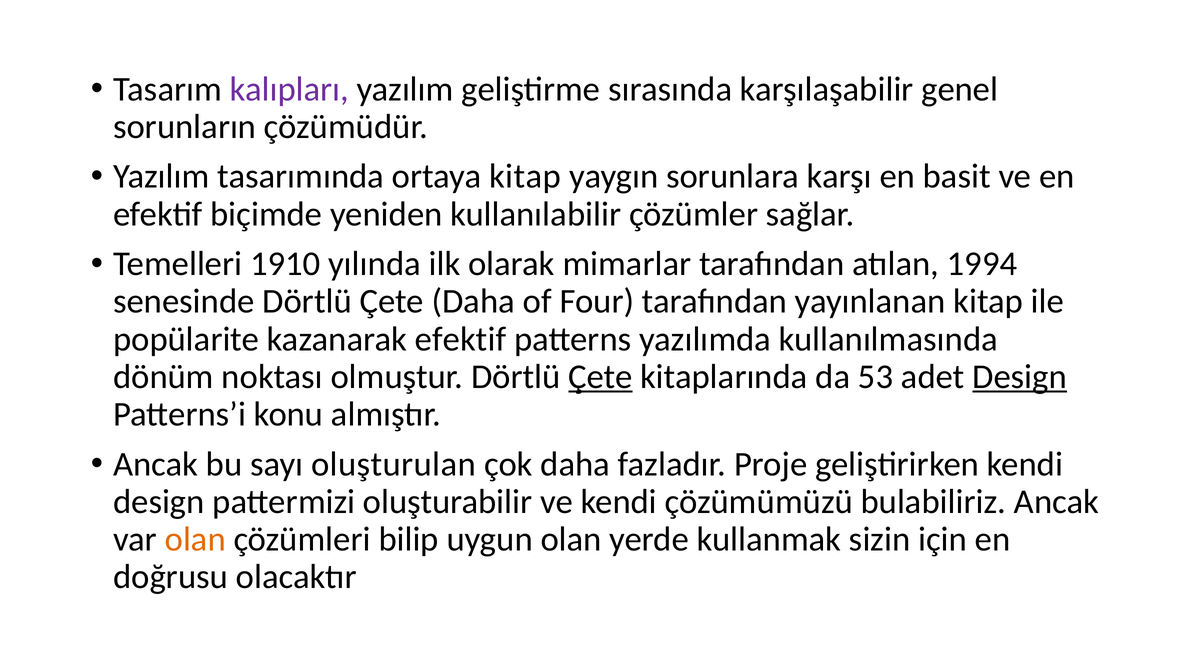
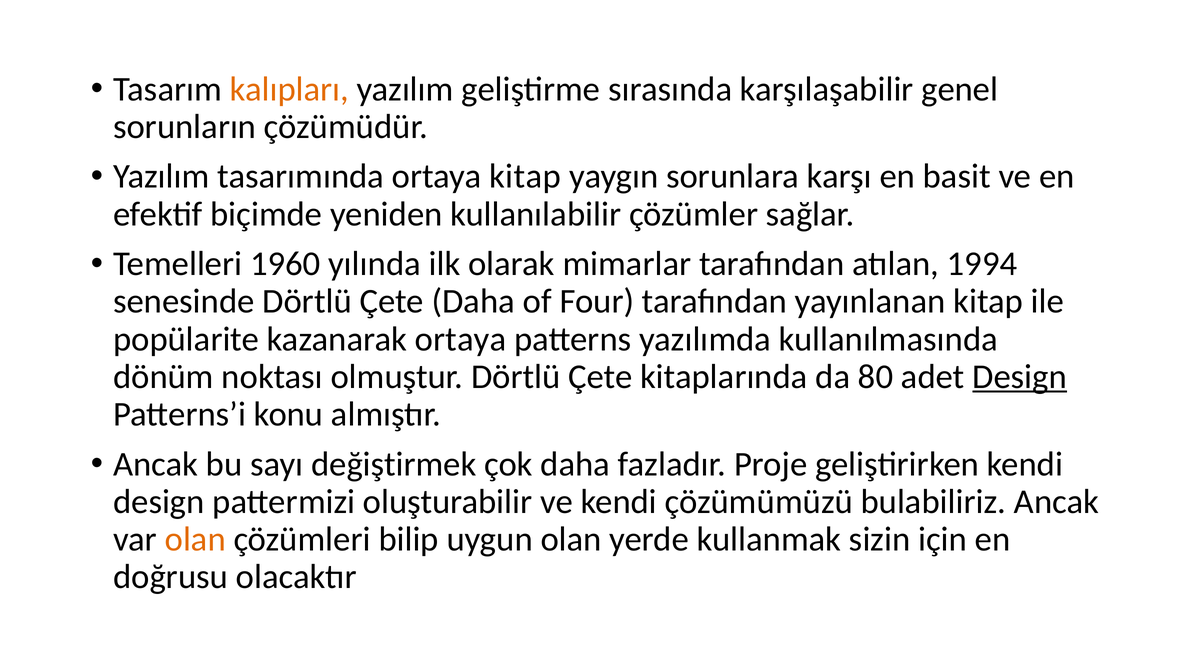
kalıpları colour: purple -> orange (289, 89)
1910: 1910 -> 1960 (285, 264)
kazanarak efektif: efektif -> ortaya (460, 339)
Çete underline: present -> none (600, 377)
53: 53 -> 80 (876, 377)
oluşturulan: oluşturulan -> değiştirmek (394, 464)
